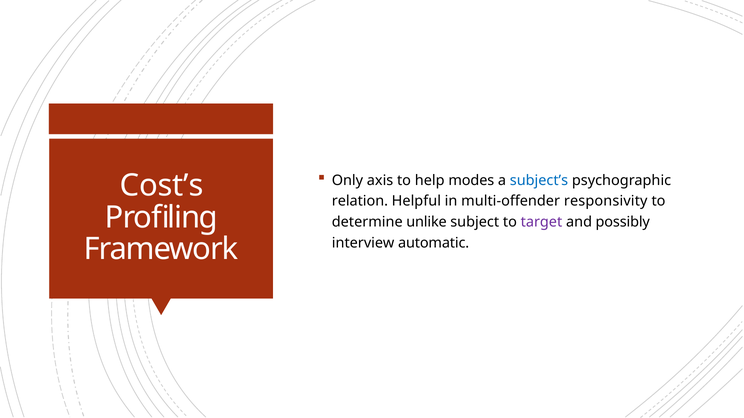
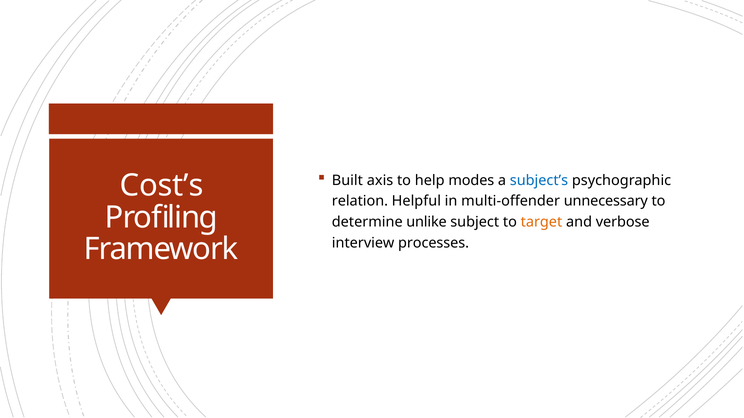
Only: Only -> Built (347, 181)
responsivity: responsivity -> unnecessary (606, 201)
target colour: purple -> orange (541, 222)
possibly: possibly -> verbose (623, 222)
automatic: automatic -> processes (434, 243)
